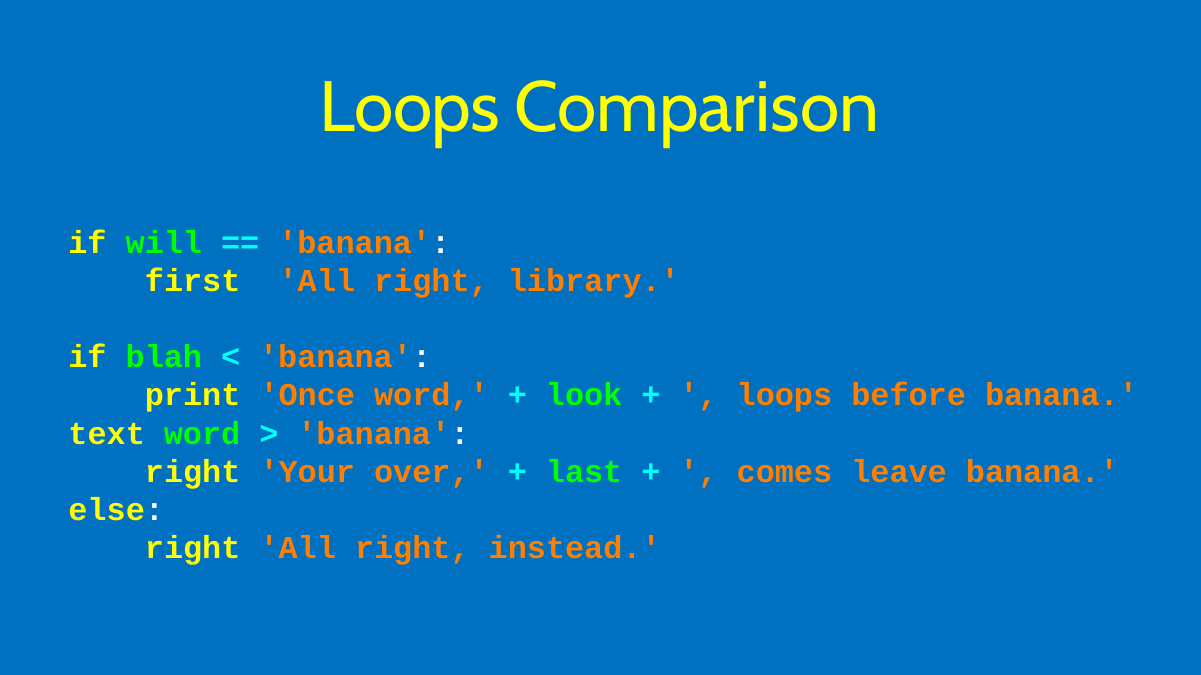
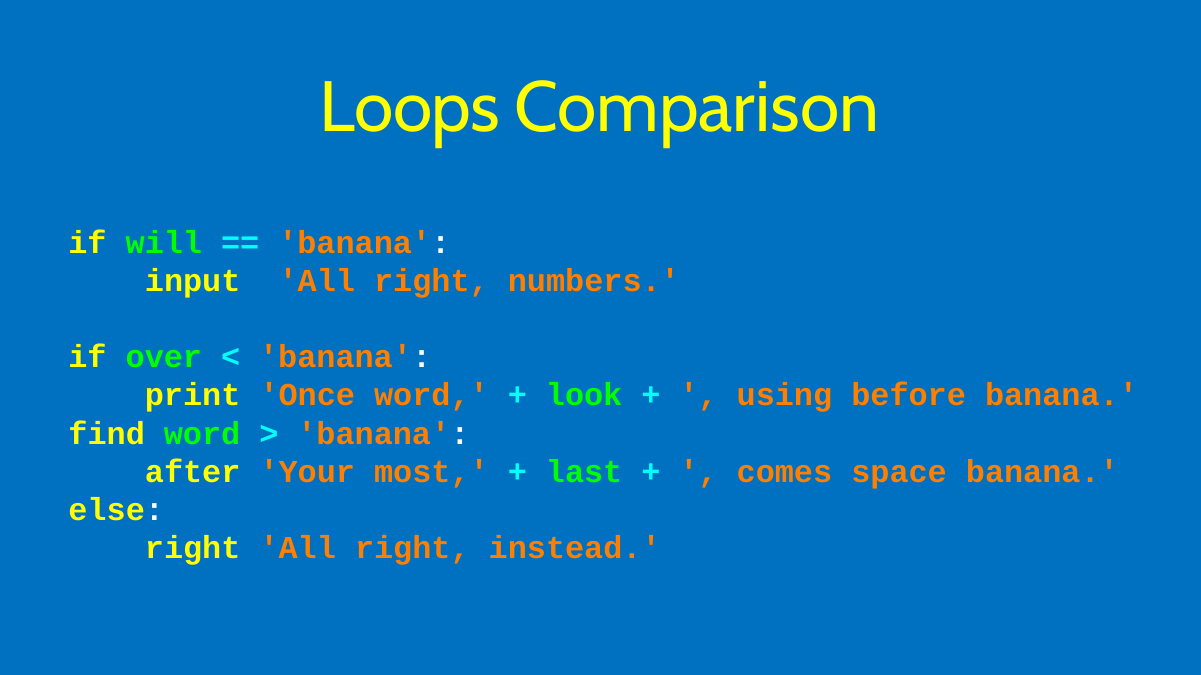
first: first -> input (193, 281)
library: library -> numbers (594, 281)
blah: blah -> over (164, 358)
loops: loops -> using (784, 396)
text: text -> find (107, 434)
right: right -> after (193, 472)
over: over -> most (431, 472)
leave: leave -> space (899, 472)
